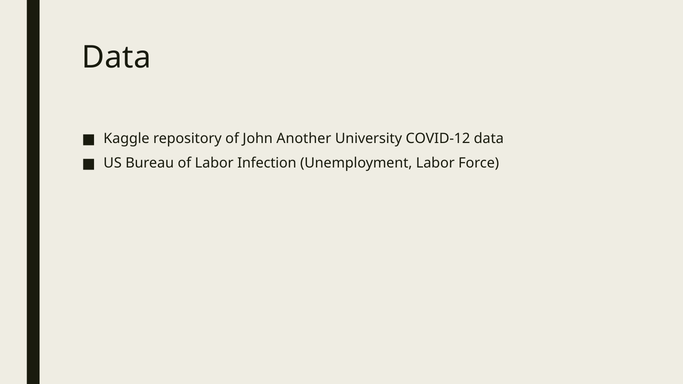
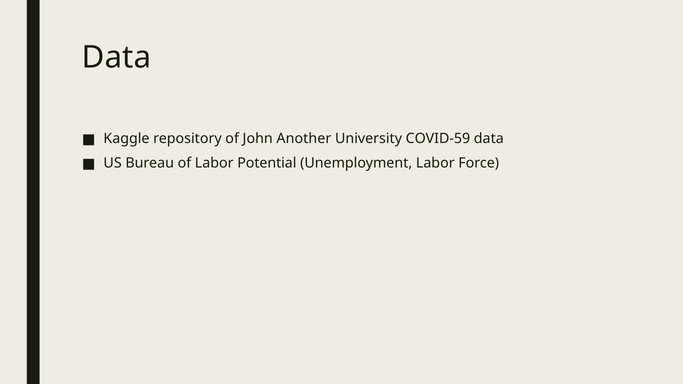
COVID-12: COVID-12 -> COVID-59 (438, 139)
Infection: Infection -> Potential (267, 163)
